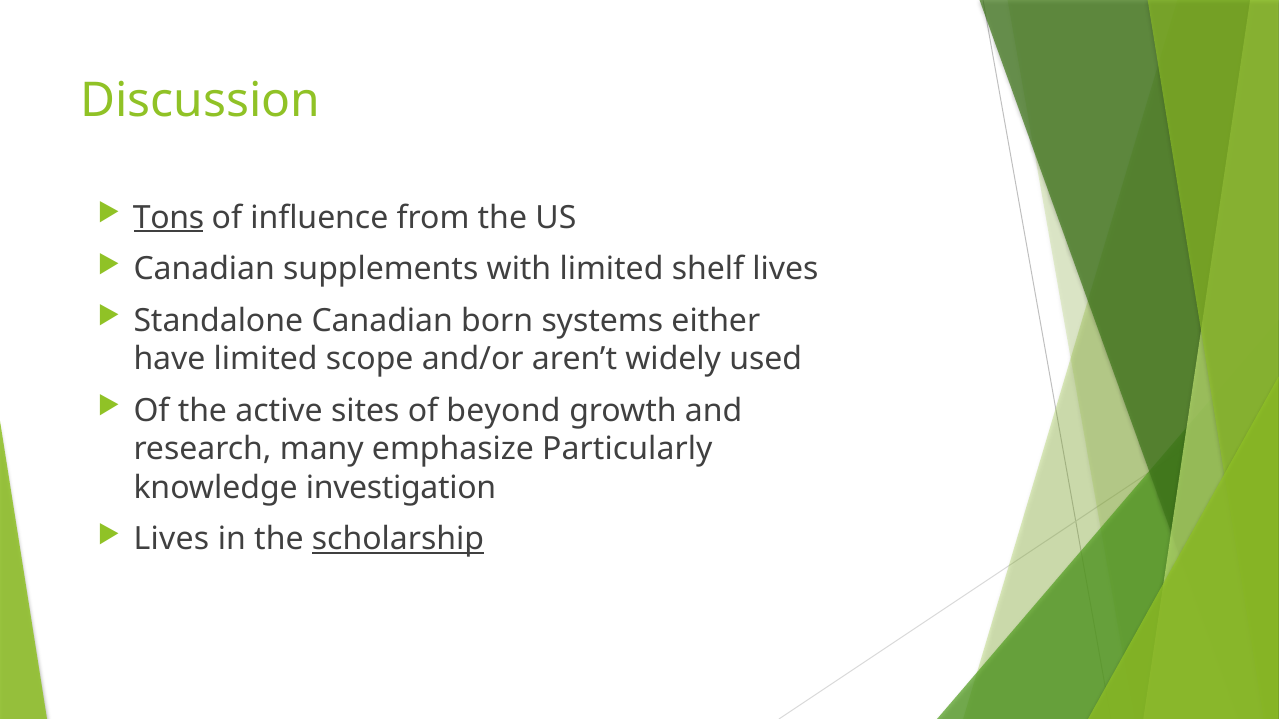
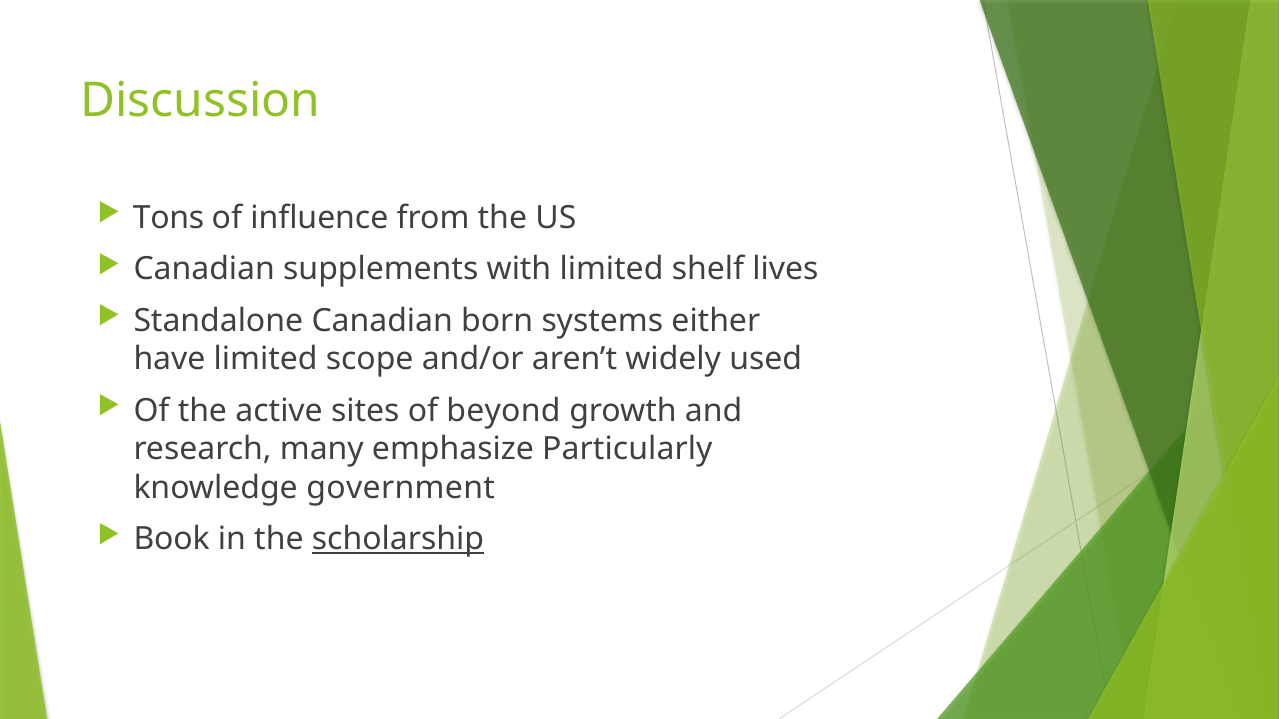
Tons underline: present -> none (169, 218)
investigation: investigation -> government (401, 488)
Lives: Lives -> Book (172, 540)
